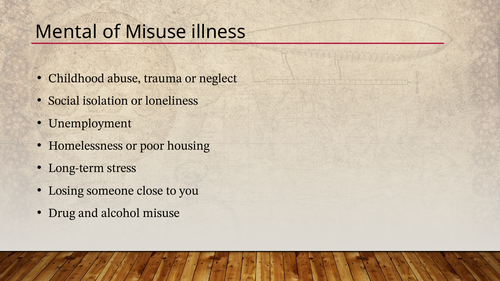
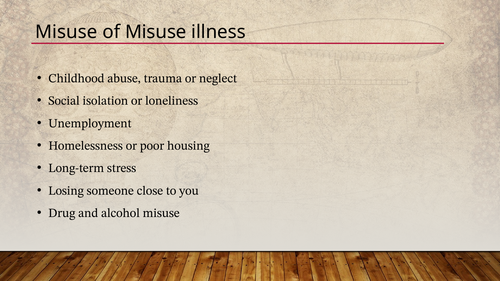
Mental: Mental -> Misuse (66, 32)
